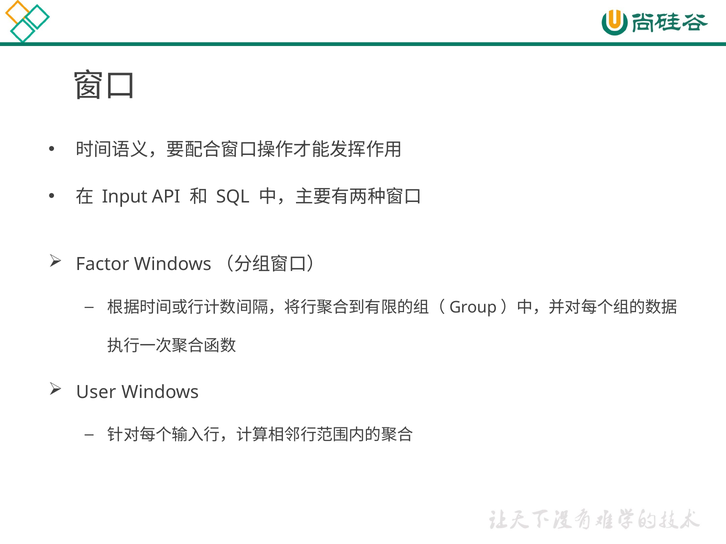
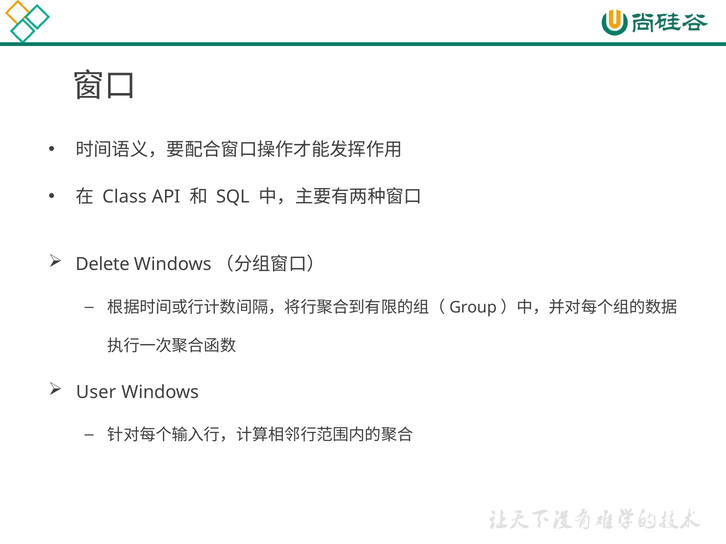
Input: Input -> Class (125, 197)
Factor: Factor -> Delete (103, 265)
